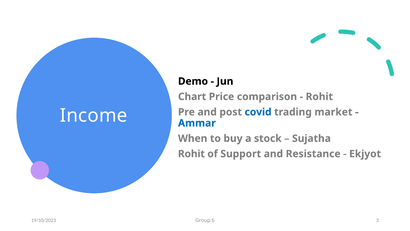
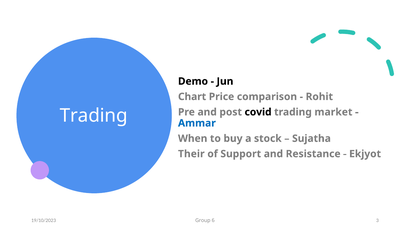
Income: Income -> Trading (94, 115)
covid colour: blue -> black (258, 112)
Rohit: Rohit -> Their (191, 154)
